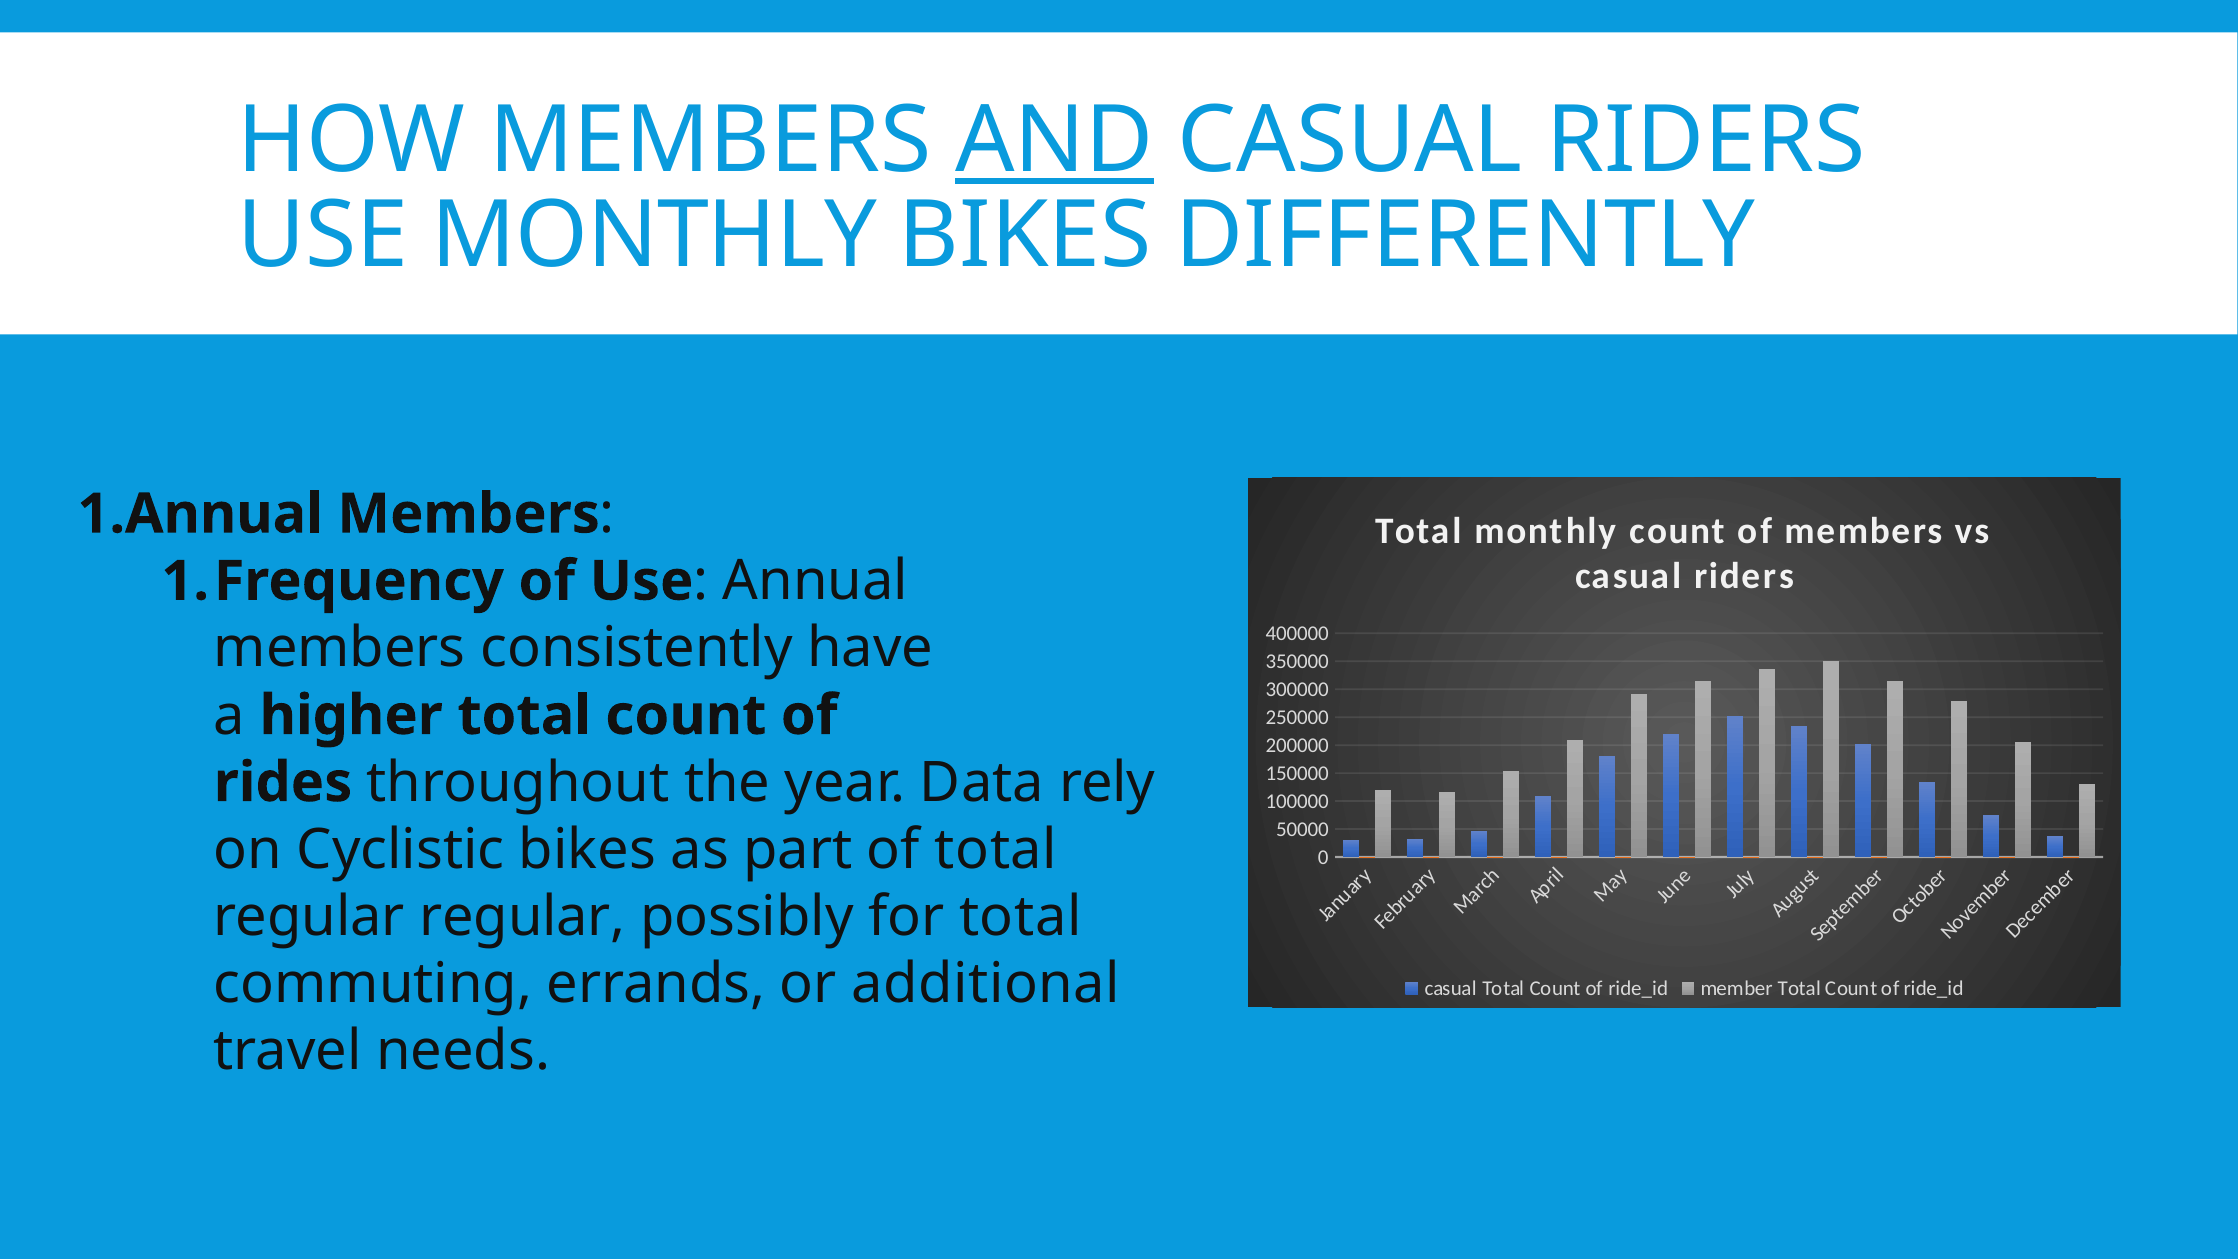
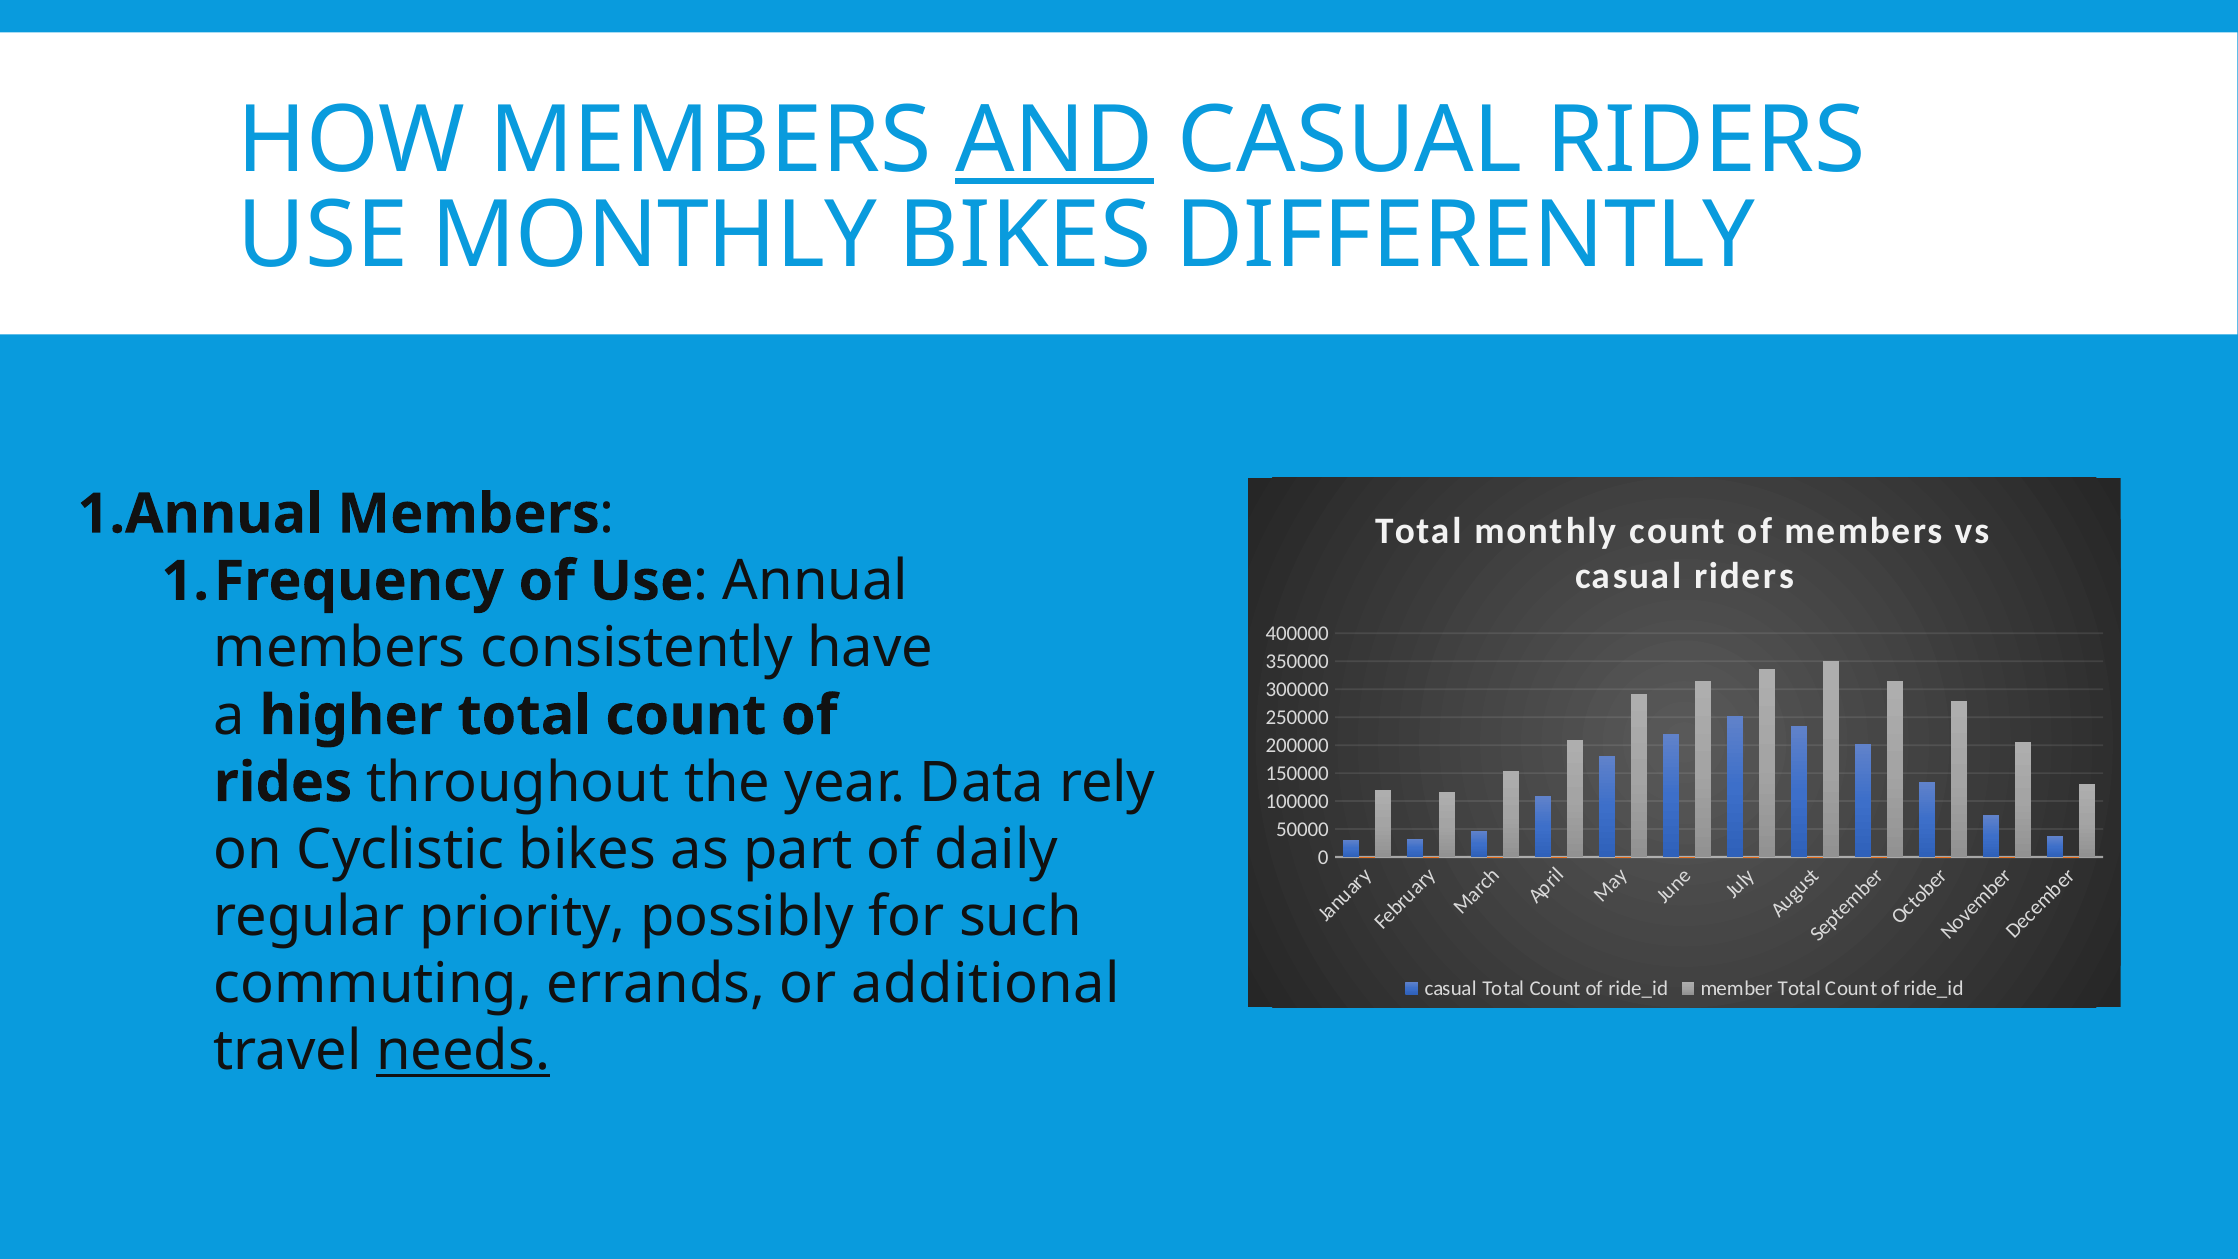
of total: total -> daily (996, 850)
regular regular: regular -> priority (523, 917)
for total: total -> such (1021, 917)
needs underline: none -> present (463, 1051)
